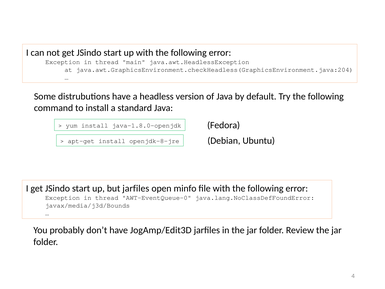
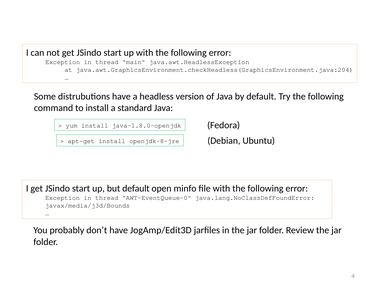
but jarfiles: jarfiles -> default (136, 188)
